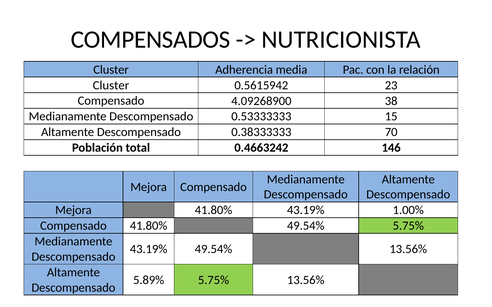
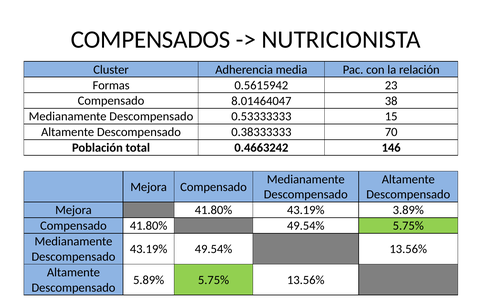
Cluster: Cluster -> Formas (111, 85)
4.09268900: 4.09268900 -> 8.01464047 (261, 101)
1.00%: 1.00% -> 3.89% (408, 211)
